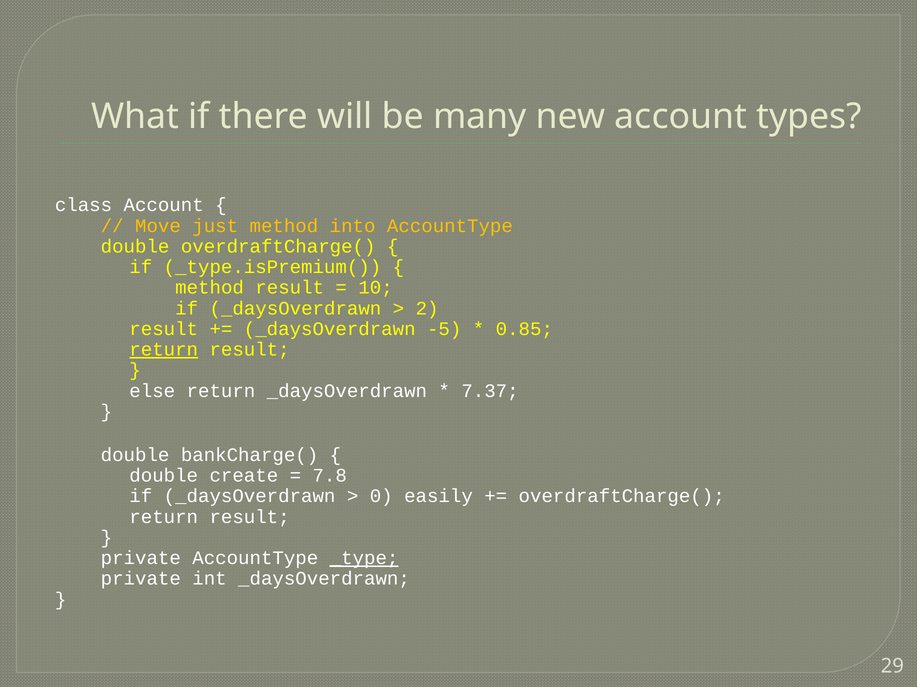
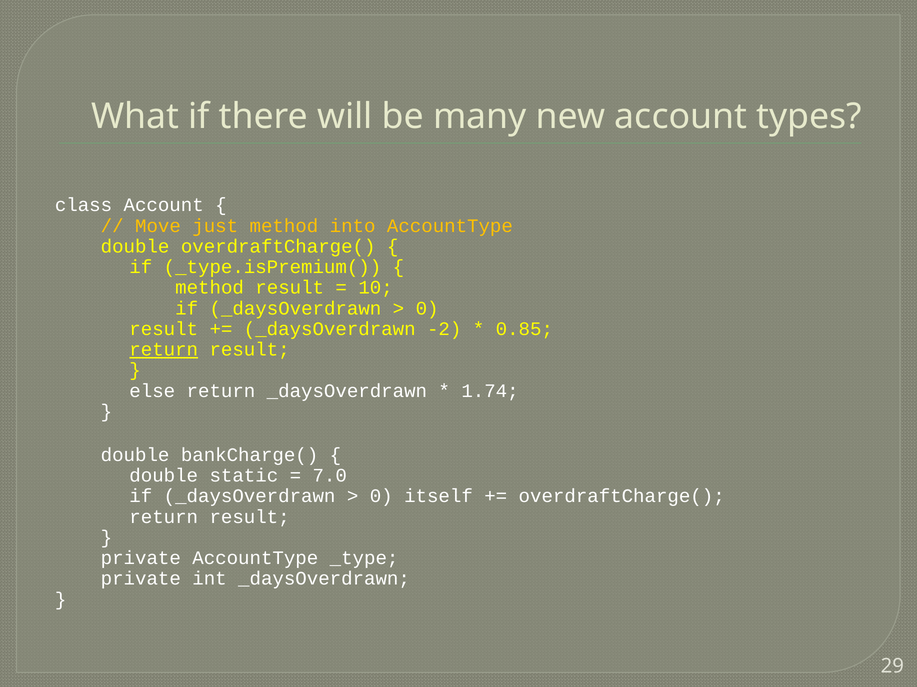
2: 2 -> 0 (427, 309)
-5: -5 -> -2 (444, 329)
7.37: 7.37 -> 1.74 (490, 391)
create: create -> static (244, 476)
7.8: 7.8 -> 7.0 (330, 476)
easily: easily -> itself (438, 497)
_type underline: present -> none (364, 559)
